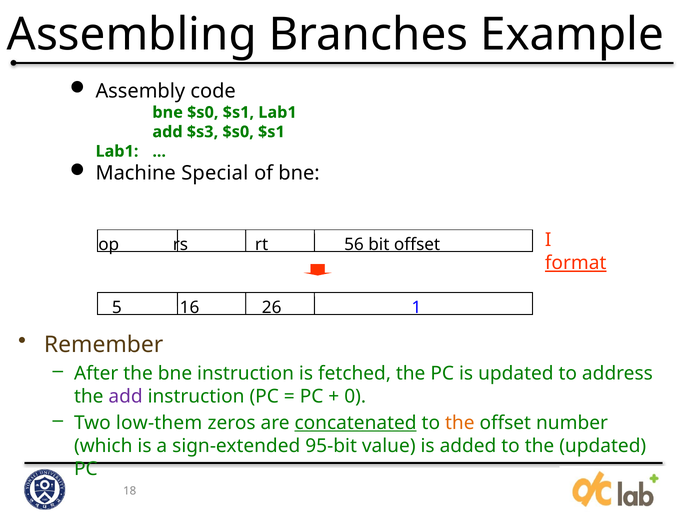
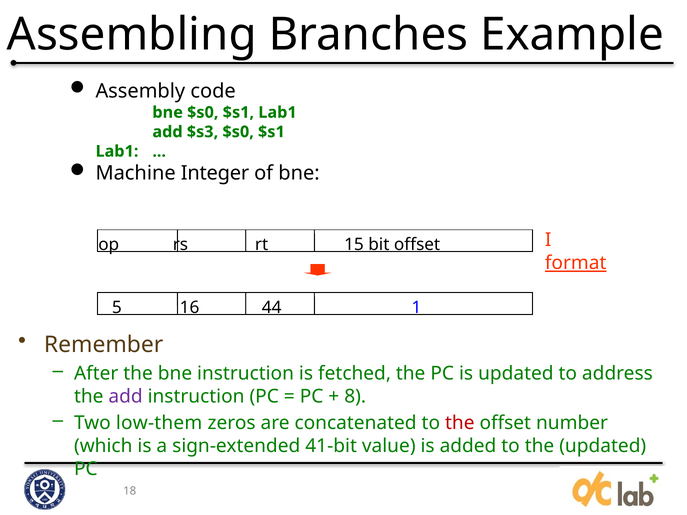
Special: Special -> Integer (215, 173)
56: 56 -> 15 (354, 245)
26: 26 -> 44 (272, 308)
0: 0 -> 8 (355, 396)
concatenated underline: present -> none (356, 423)
the colour: orange -> red (460, 423)
95-bit: 95-bit -> 41-bit (331, 446)
